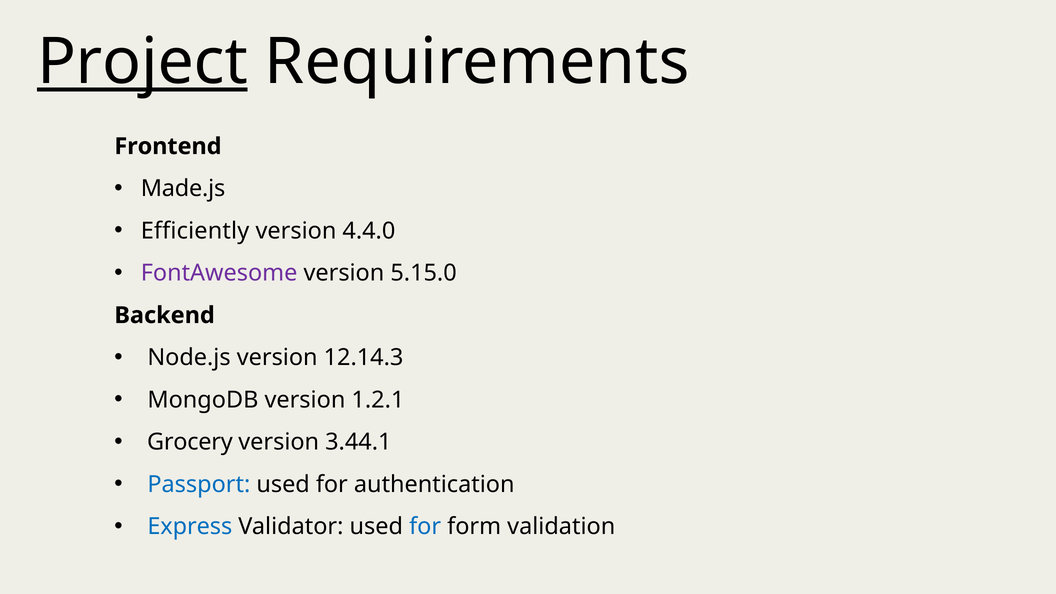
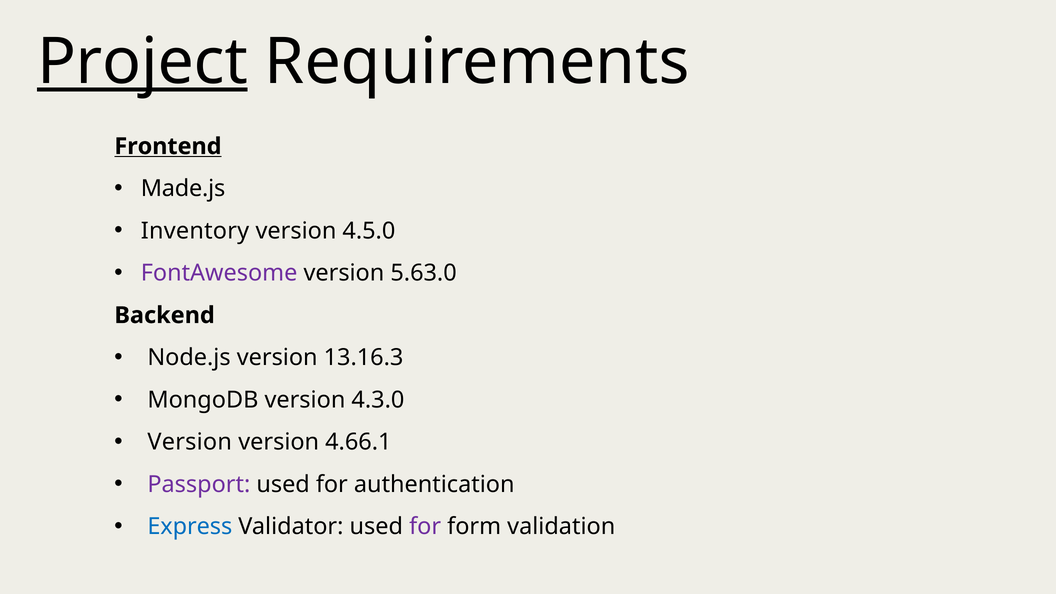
Frontend underline: none -> present (168, 146)
Efficiently: Efficiently -> Inventory (195, 231)
4.4.0: 4.4.0 -> 4.5.0 (369, 231)
5.15.0: 5.15.0 -> 5.63.0 (424, 273)
12.14.3: 12.14.3 -> 13.16.3 (364, 358)
1.2.1: 1.2.1 -> 4.3.0 (378, 400)
Grocery: Grocery -> Version (190, 442)
3.44.1: 3.44.1 -> 4.66.1 (358, 442)
Passport colour: blue -> purple (199, 484)
for colour: blue -> purple (425, 527)
